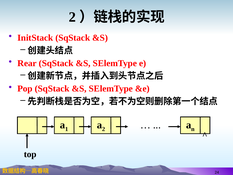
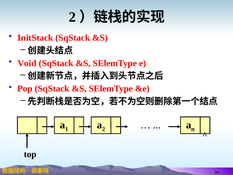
Rear: Rear -> Void (27, 63)
